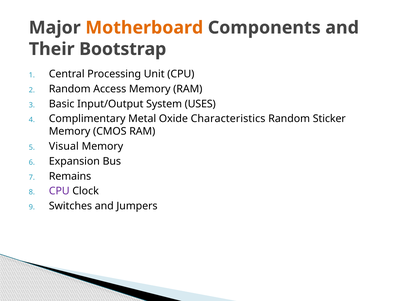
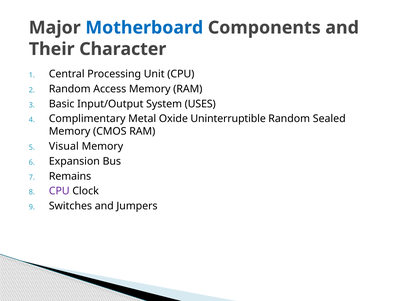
Motherboard colour: orange -> blue (144, 28)
Bootstrap: Bootstrap -> Character (123, 49)
Characteristics: Characteristics -> Uninterruptible (228, 119)
Sticker: Sticker -> Sealed (329, 119)
